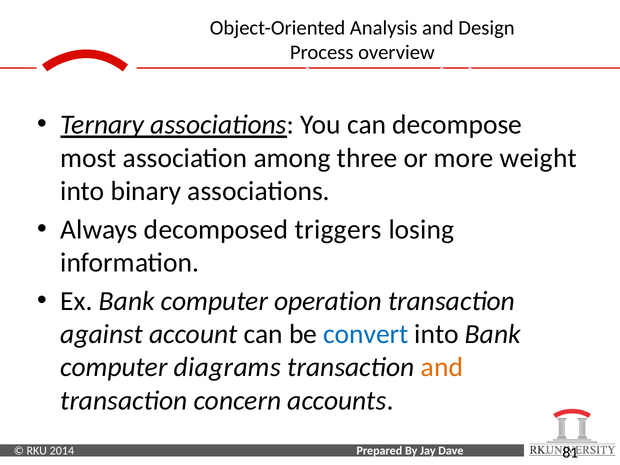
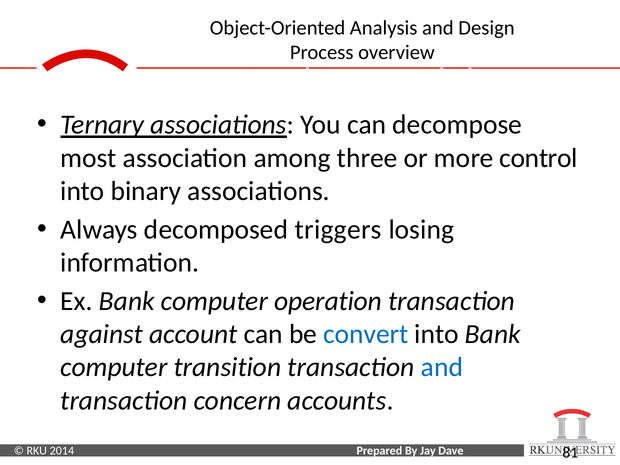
weight: weight -> control (539, 158)
diagrams: diagrams -> transition (227, 367)
and colour: orange -> blue (442, 367)
